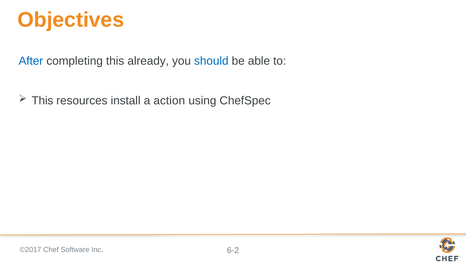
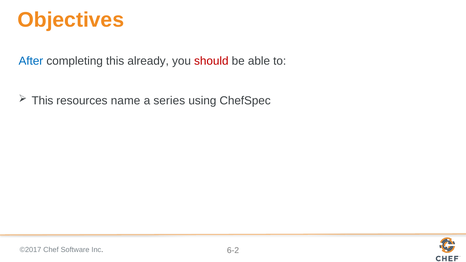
should colour: blue -> red (211, 61)
install: install -> name (126, 101)
action: action -> series (169, 101)
